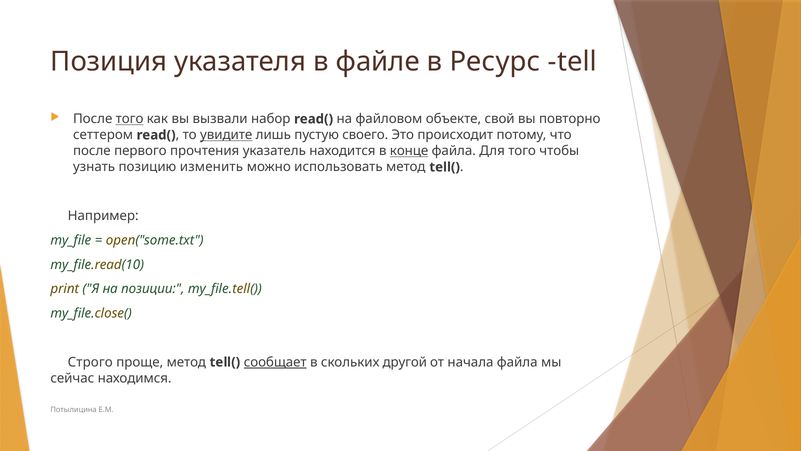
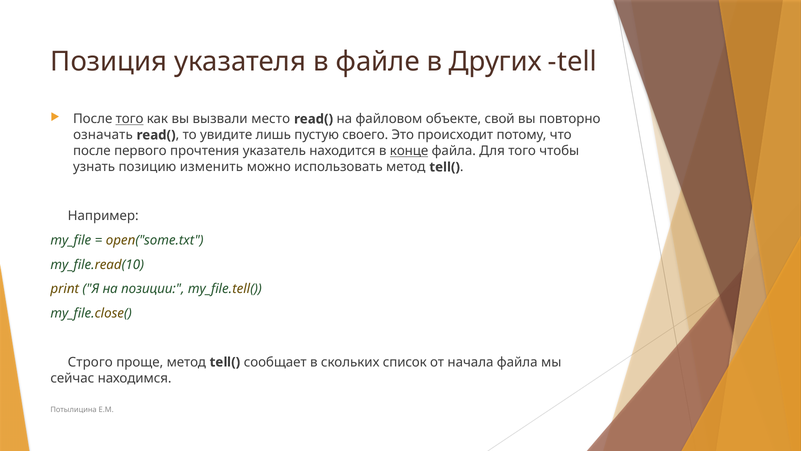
Ресурс: Ресурс -> Других (495, 61)
набор: набор -> место (271, 119)
сеттером: сеттером -> означать (103, 135)
увидите underline: present -> none (226, 135)
сообщает underline: present -> none (275, 362)
другой: другой -> список (405, 362)
